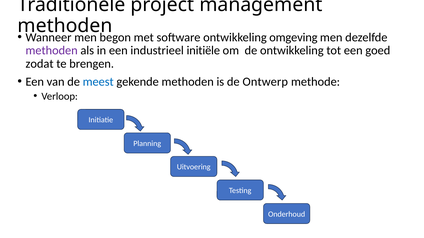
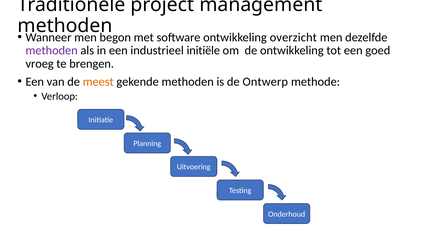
omgeving: omgeving -> overzicht (293, 37)
zodat: zodat -> vroeg (40, 64)
meest colour: blue -> orange (98, 82)
